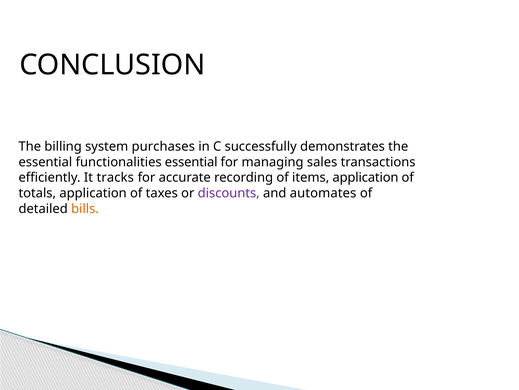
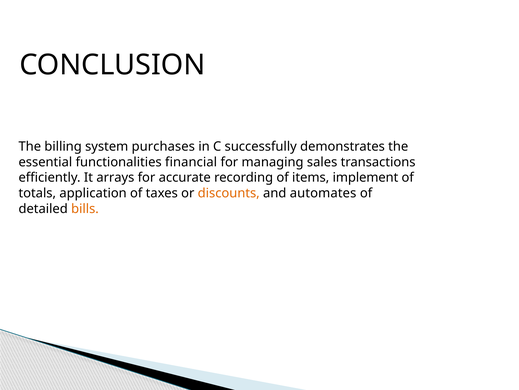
functionalities essential: essential -> financial (191, 162)
tracks: tracks -> arrays (115, 177)
items application: application -> implement (365, 177)
discounts colour: purple -> orange (229, 193)
